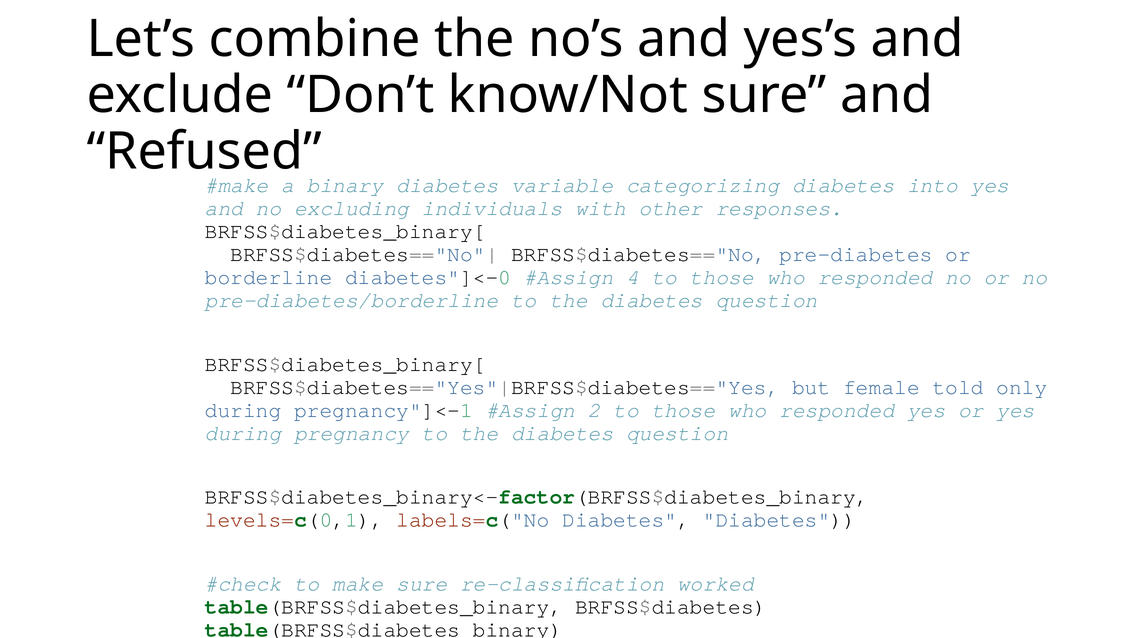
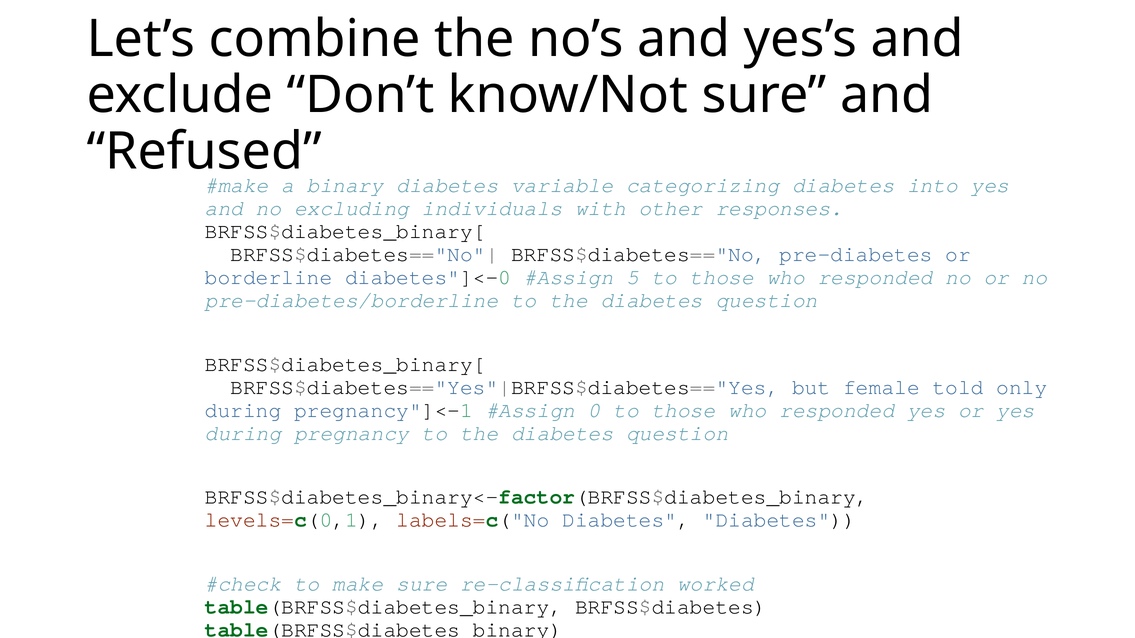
4: 4 -> 5 (633, 278)
2: 2 -> 0 (594, 410)
